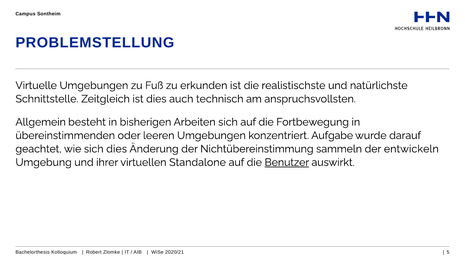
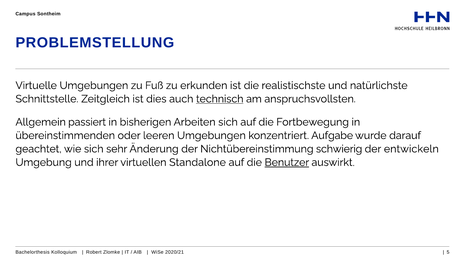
technisch underline: none -> present (220, 99)
besteht: besteht -> passiert (87, 122)
sich dies: dies -> sehr (117, 149)
sammeln: sammeln -> schwierig (339, 149)
